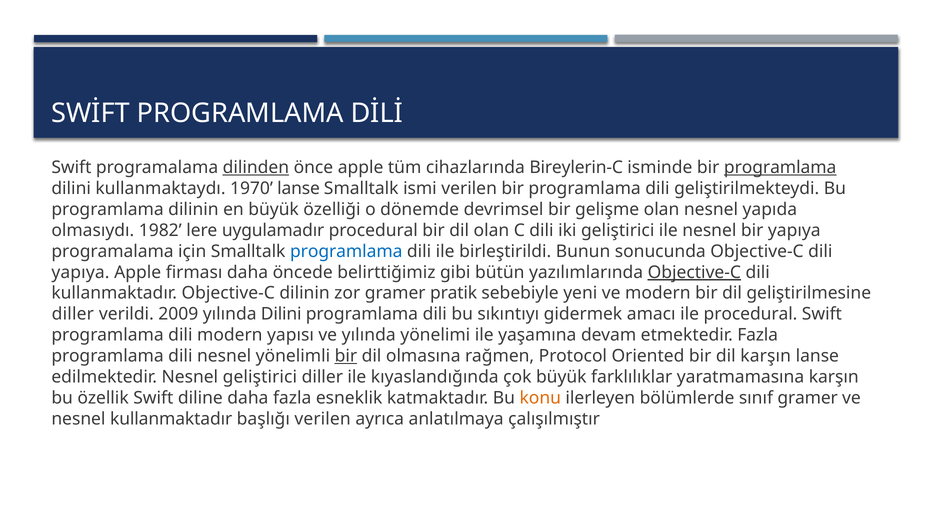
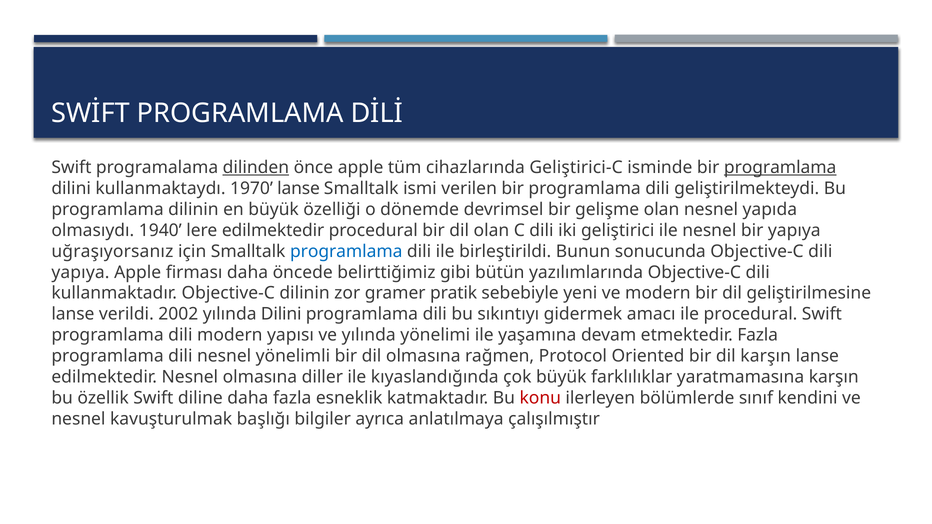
Bireylerin-C: Bireylerin-C -> Geliştirici-C (576, 168)
1982: 1982 -> 1940 (160, 230)
lere uygulamadır: uygulamadır -> edilmektedir (273, 230)
programalama: programalama -> uğraşıyorsanız (112, 251)
Objective-C underline: present -> none (694, 272)
diller: diller -> lanse (73, 314)
2009: 2009 -> 2002 (178, 314)
bir underline: present -> none (346, 356)
Nesnel geliştirici: geliştirici -> olmasına (260, 377)
konu colour: orange -> red (540, 398)
sınıf gramer: gramer -> kendini (808, 398)
nesnel kullanmaktadır: kullanmaktadır -> kavuşturulmak (171, 419)
başlığı verilen: verilen -> bilgiler (323, 419)
